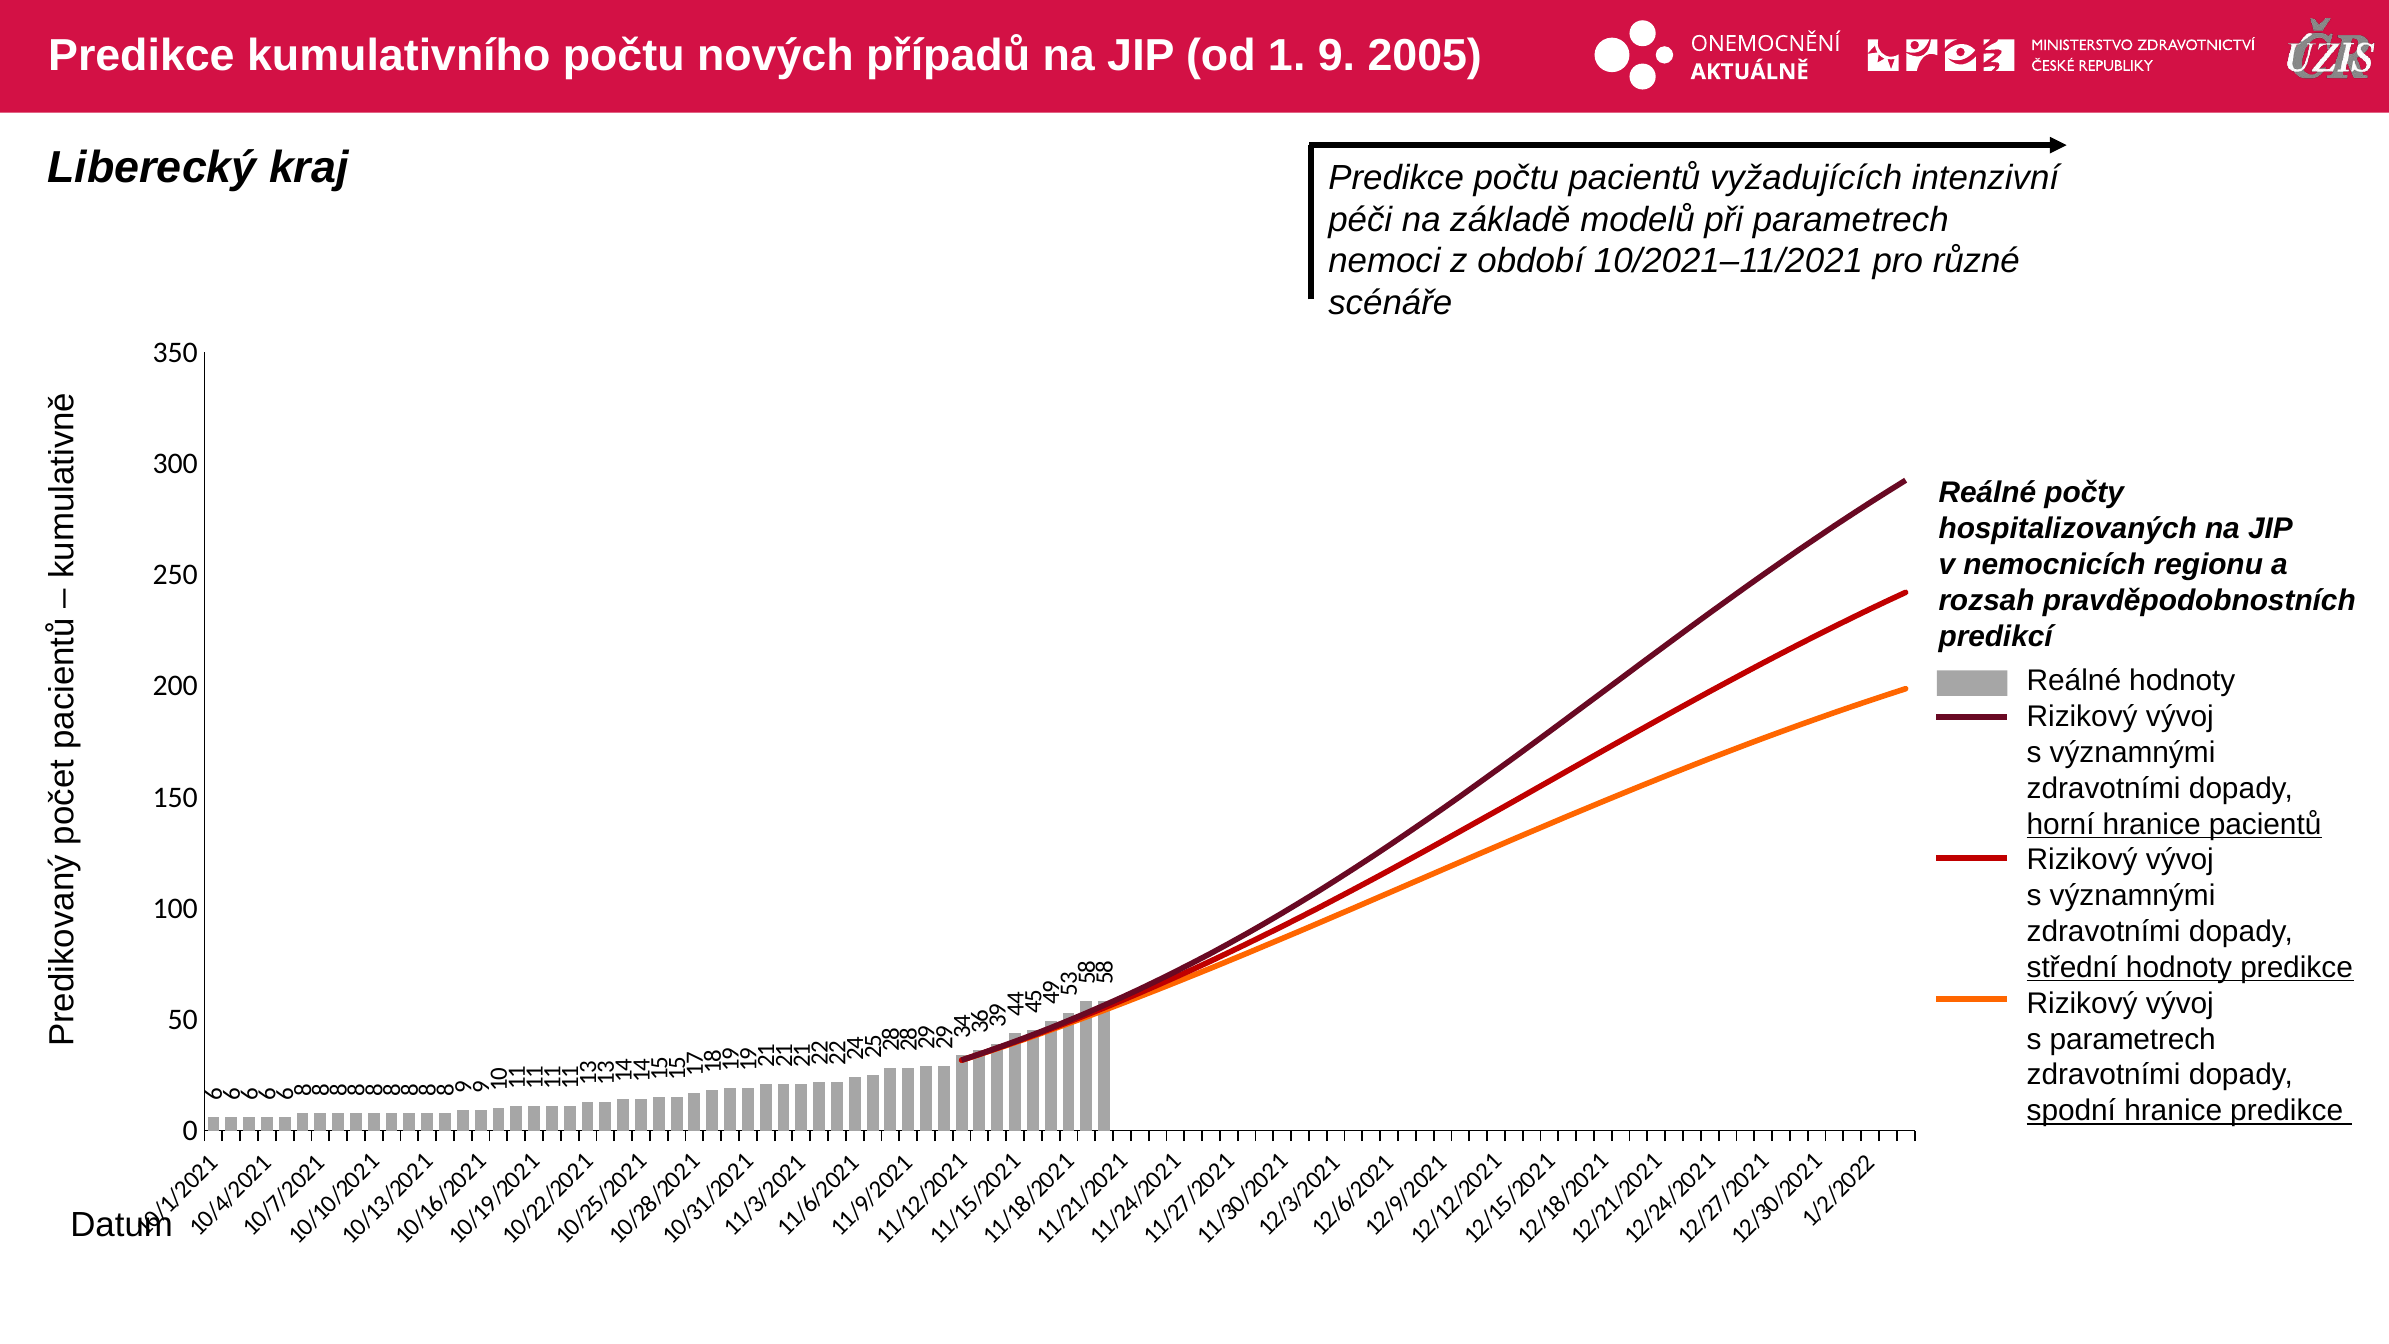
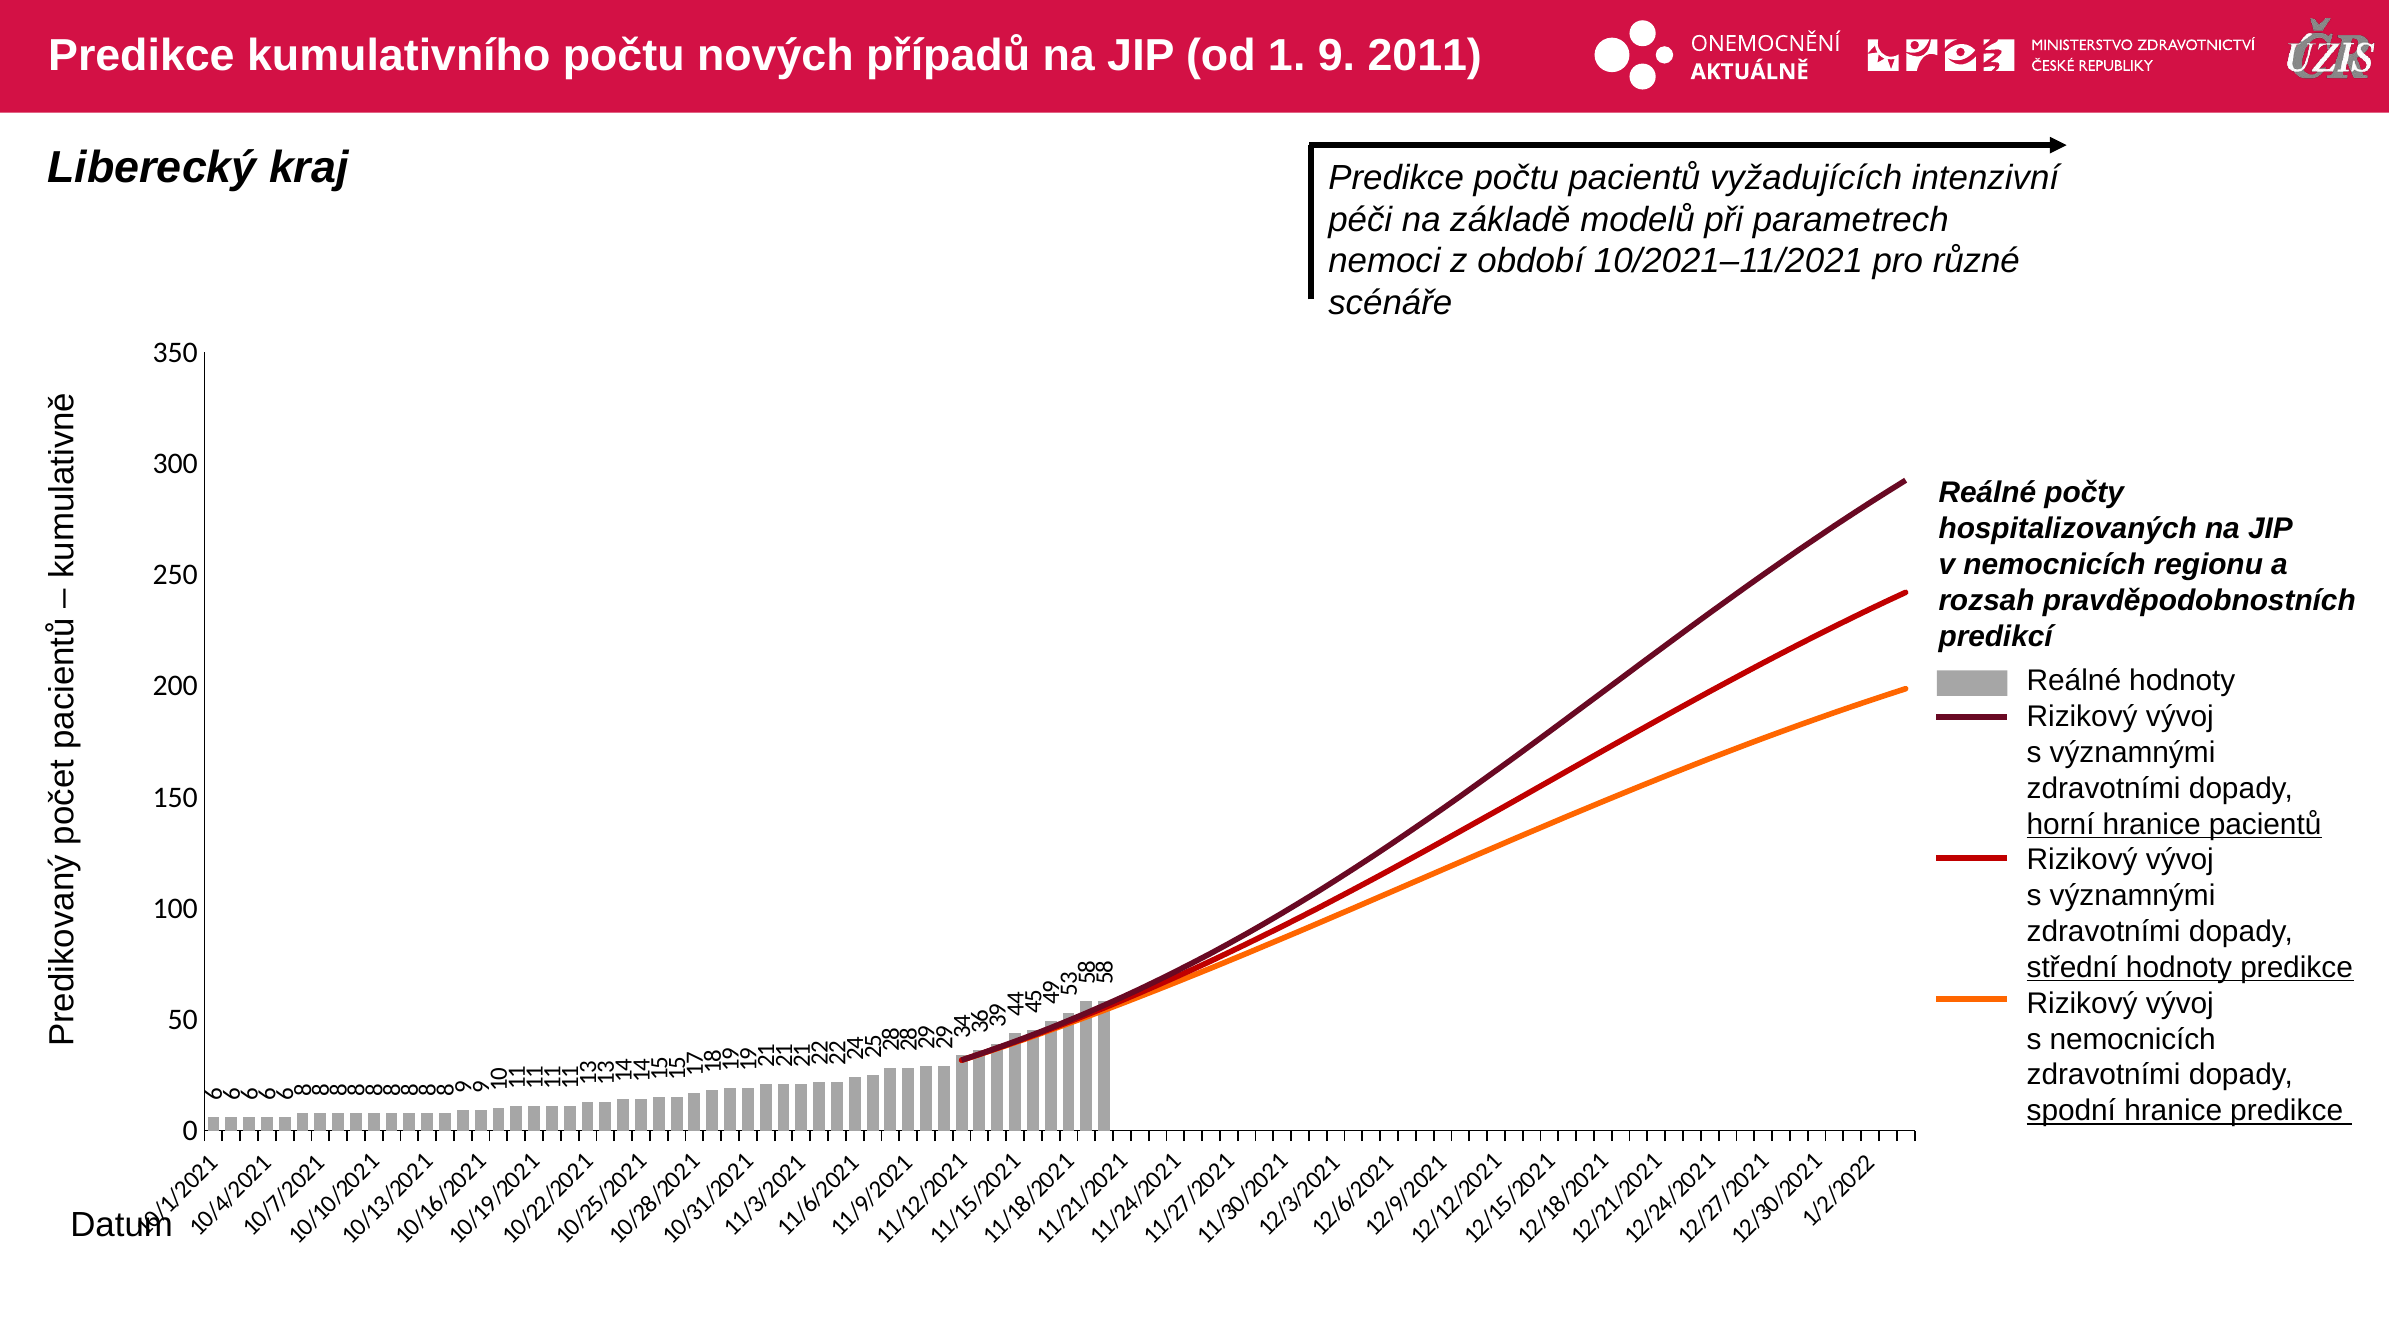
2005: 2005 -> 2011 (1425, 56)
s parametrech: parametrech -> nemocnicích (2133, 1039)
